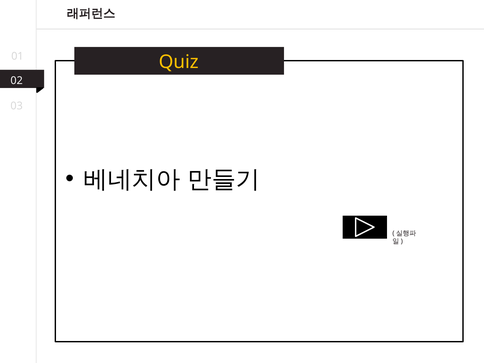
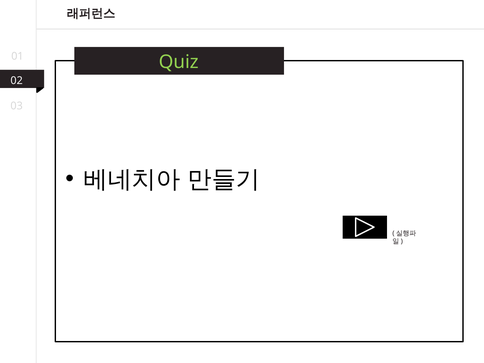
Quiz colour: yellow -> light green (179, 62)
